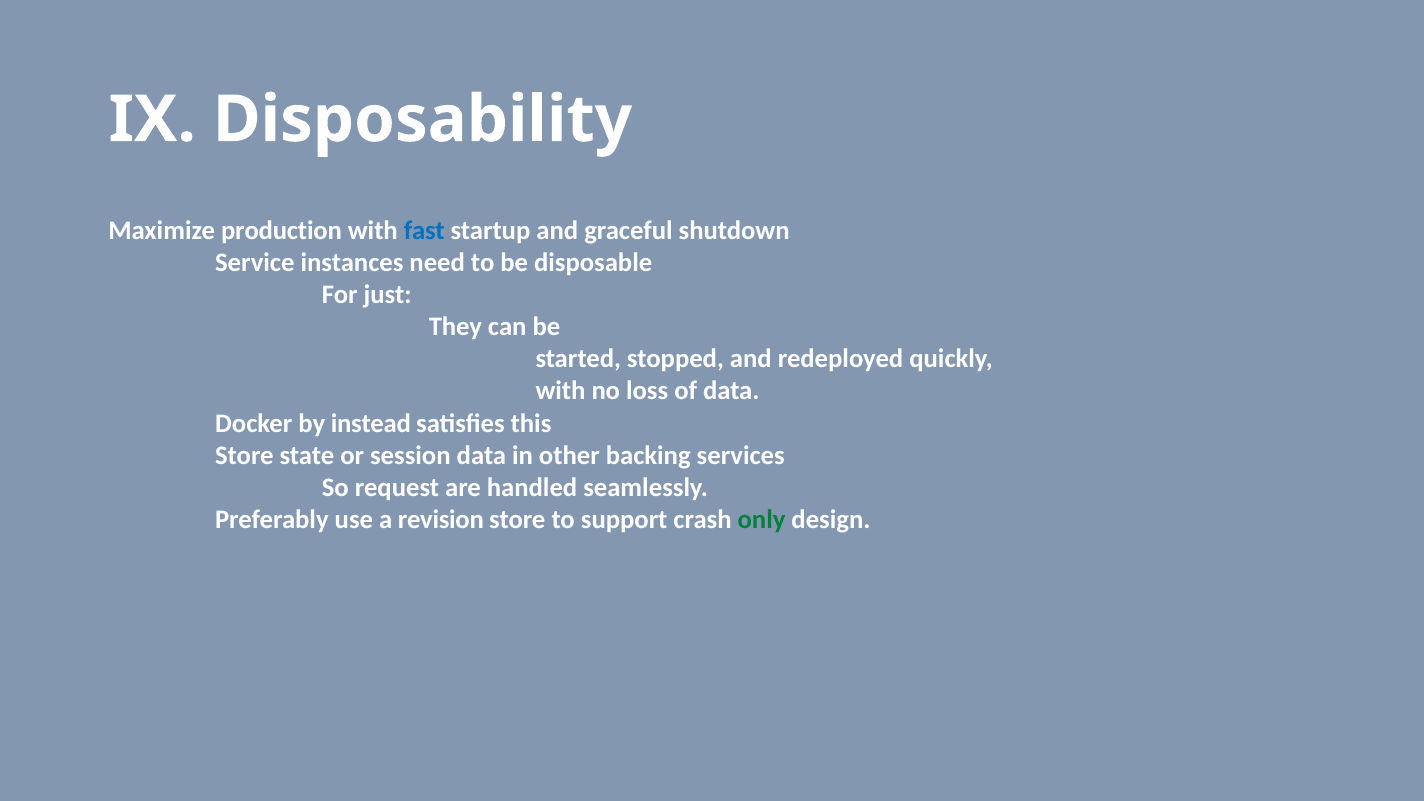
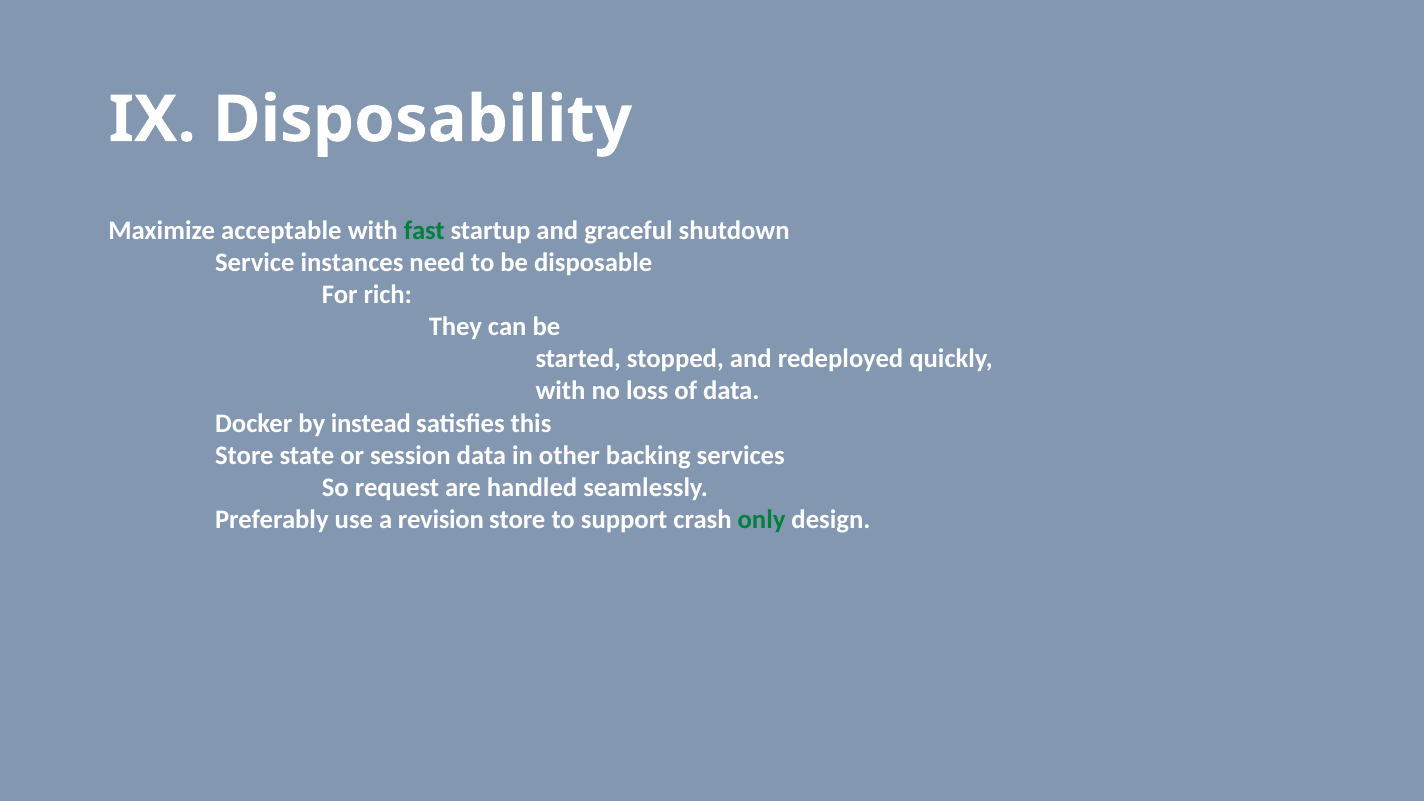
production: production -> acceptable (281, 231)
fast colour: blue -> green (424, 231)
just: just -> rich (388, 295)
